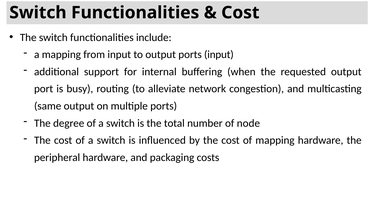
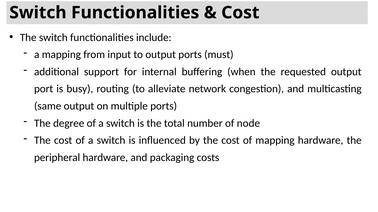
ports input: input -> must (219, 55)
